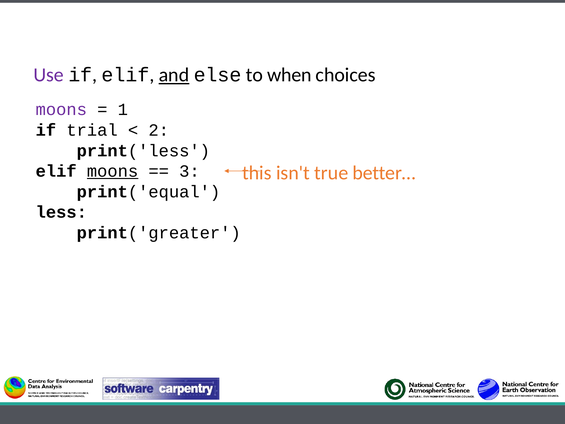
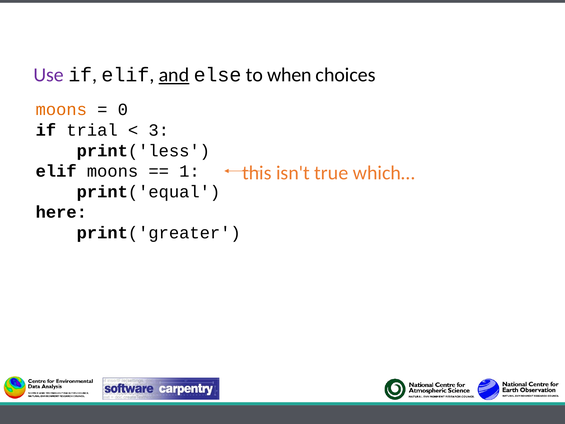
moons colour: purple -> orange (61, 110)
1: 1 -> 0 (123, 110)
2: 2 -> 3 (159, 130)
moons underline: present -> none (113, 171)
3: 3 -> 1 (189, 171)
better…: better… -> which… (384, 173)
less: less -> here (61, 212)
